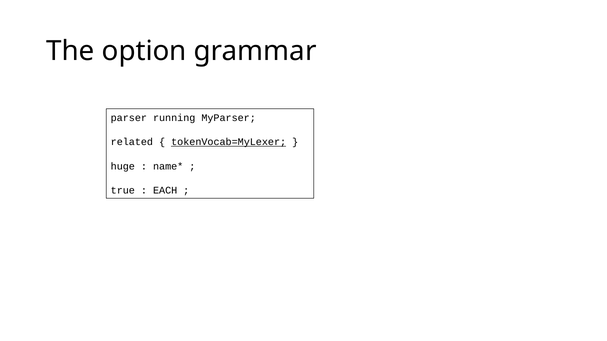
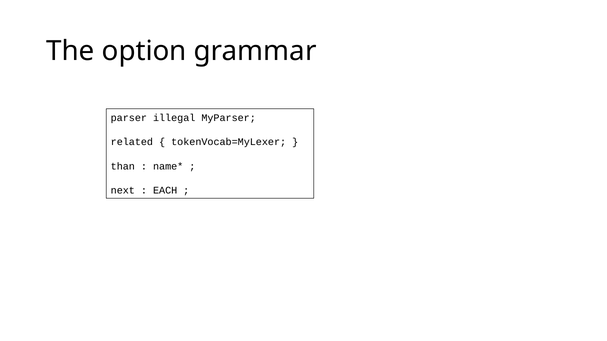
running: running -> illegal (174, 118)
tokenVocab=MyLexer underline: present -> none (229, 142)
huge: huge -> than (123, 166)
true: true -> next (123, 191)
